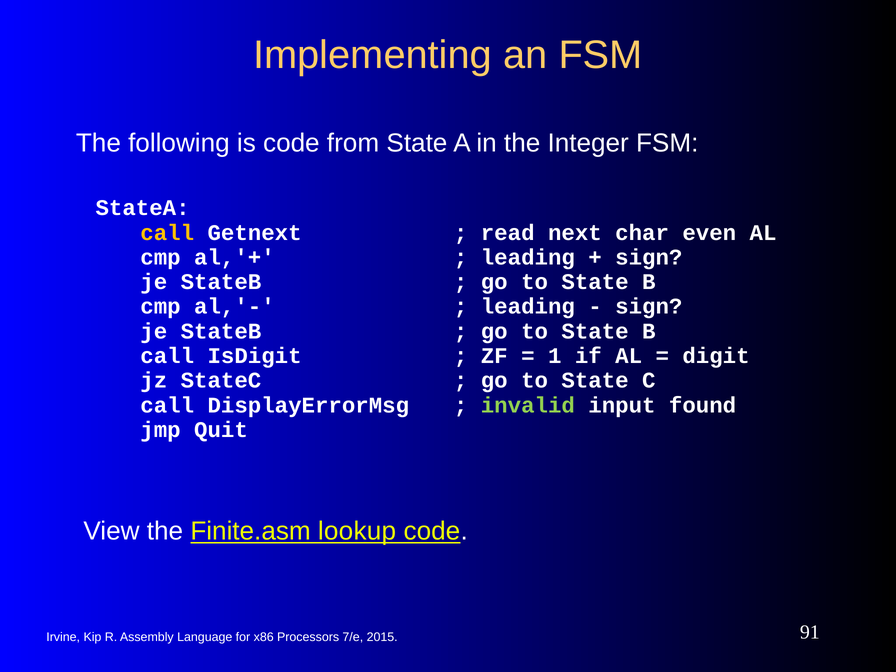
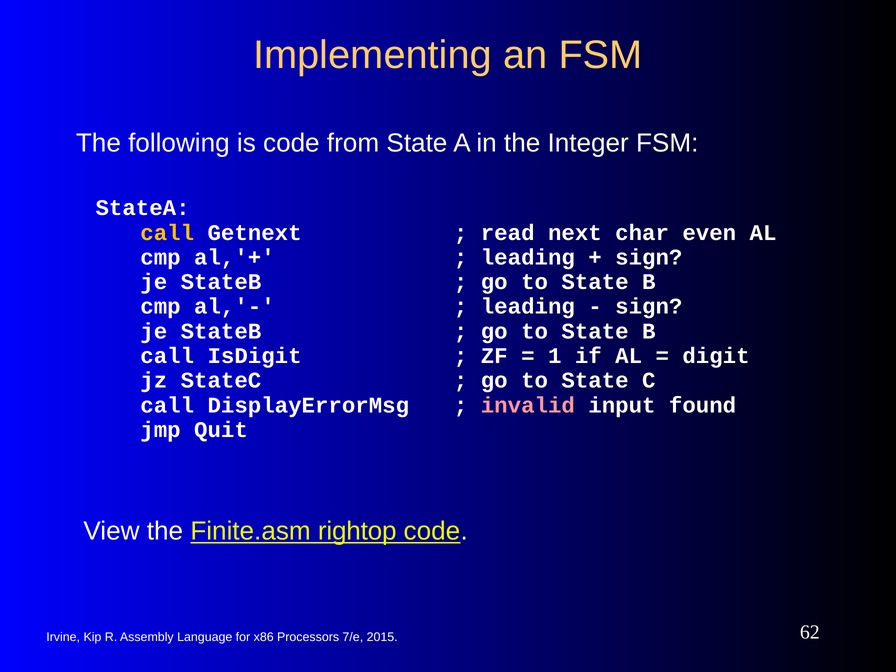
invalid colour: light green -> pink (528, 405)
lookup: lookup -> rightop (357, 531)
91: 91 -> 62 (810, 632)
